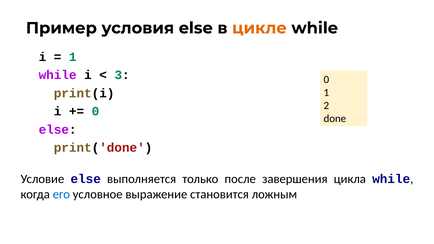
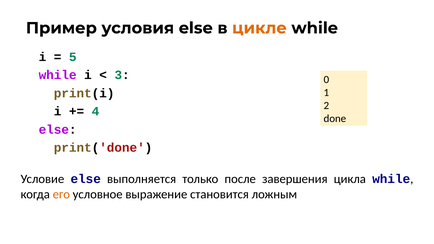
1: 1 -> 5 (73, 57)
0: 0 -> 4 (96, 112)
его colour: blue -> orange (61, 194)
